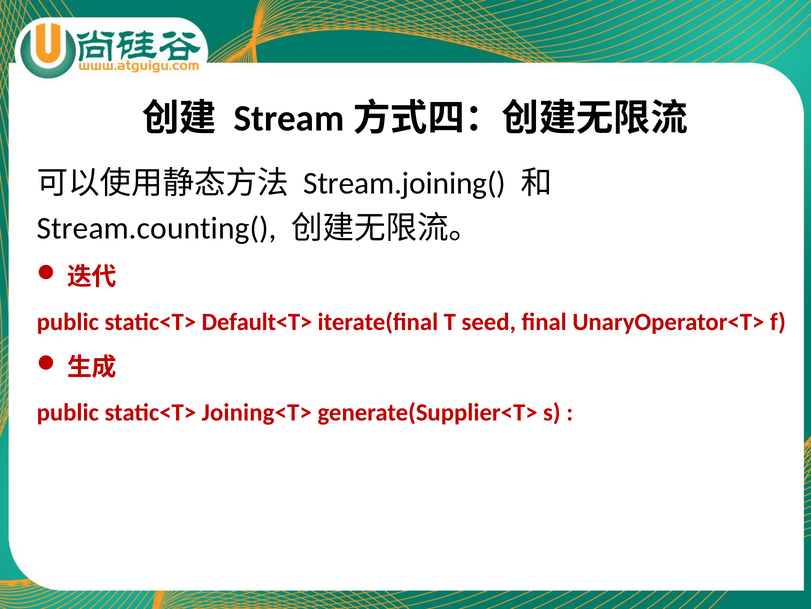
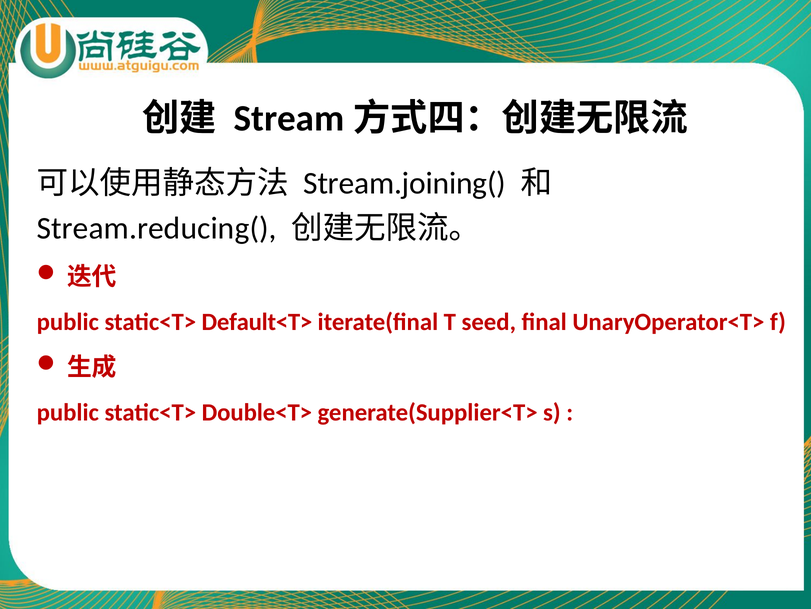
Stream.counting(: Stream.counting( -> Stream.reducing( (157, 228)
Joining<T>: Joining<T> -> Double<T> (257, 412)
